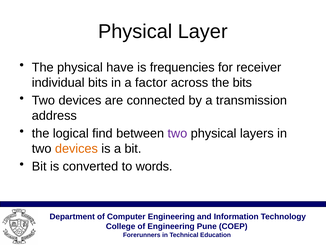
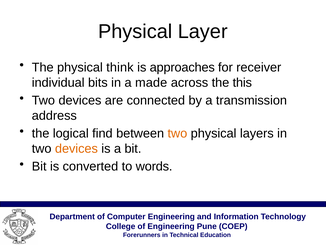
have: have -> think (120, 67)
frequencies: frequencies -> approaches (182, 67)
factor: factor -> made (151, 82)
the bits: bits -> this (242, 82)
two colour: purple -> orange (177, 133)
